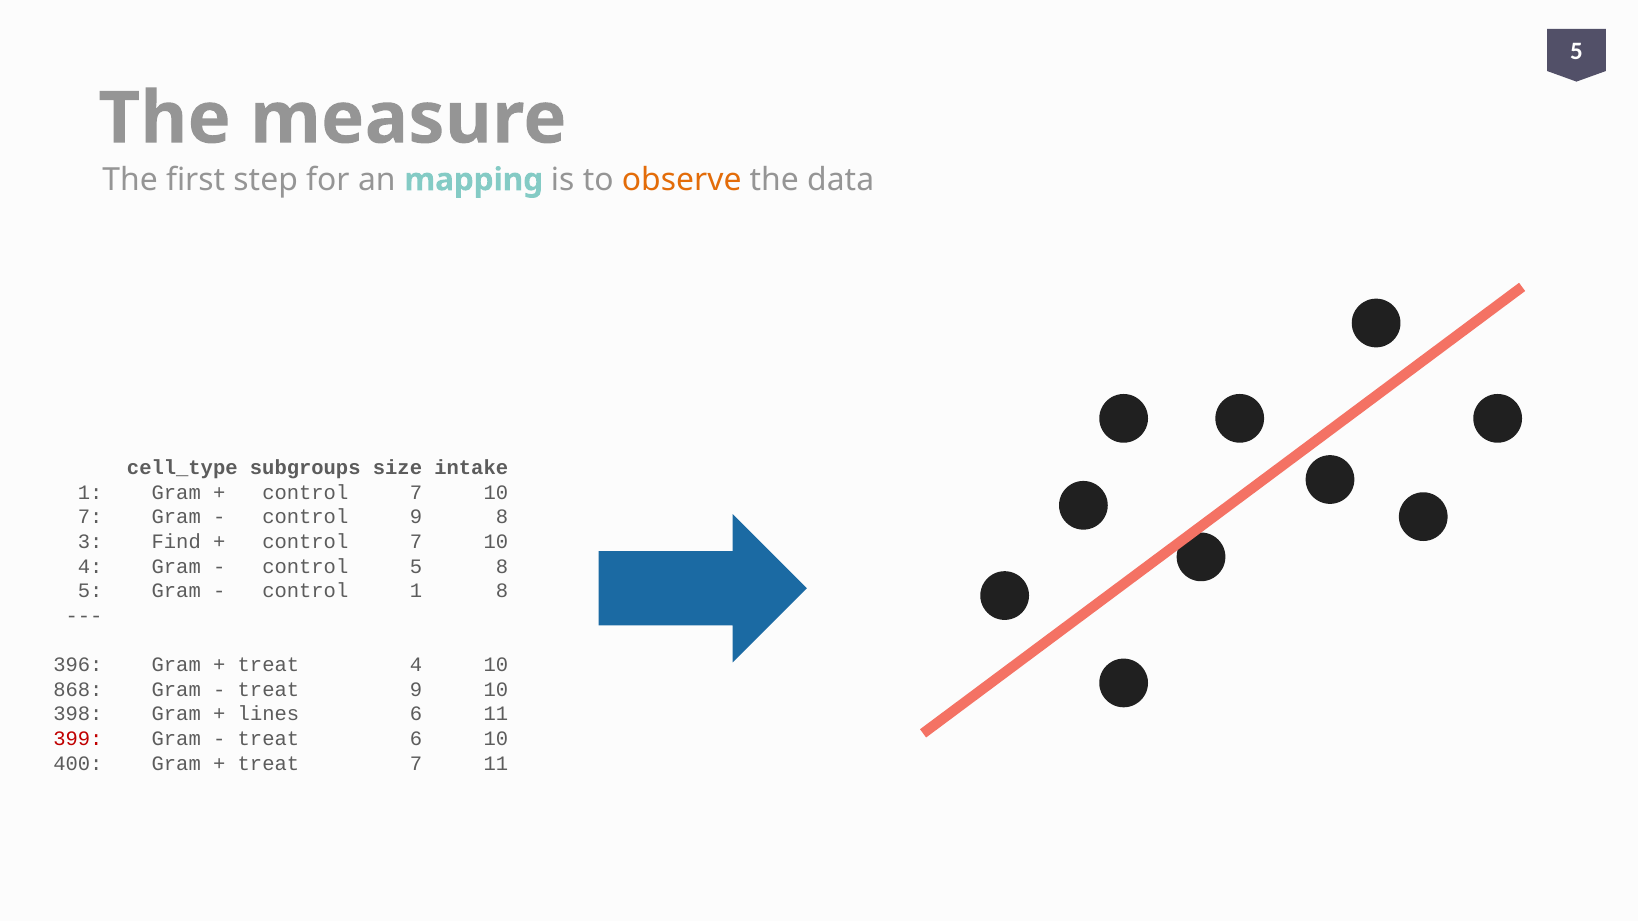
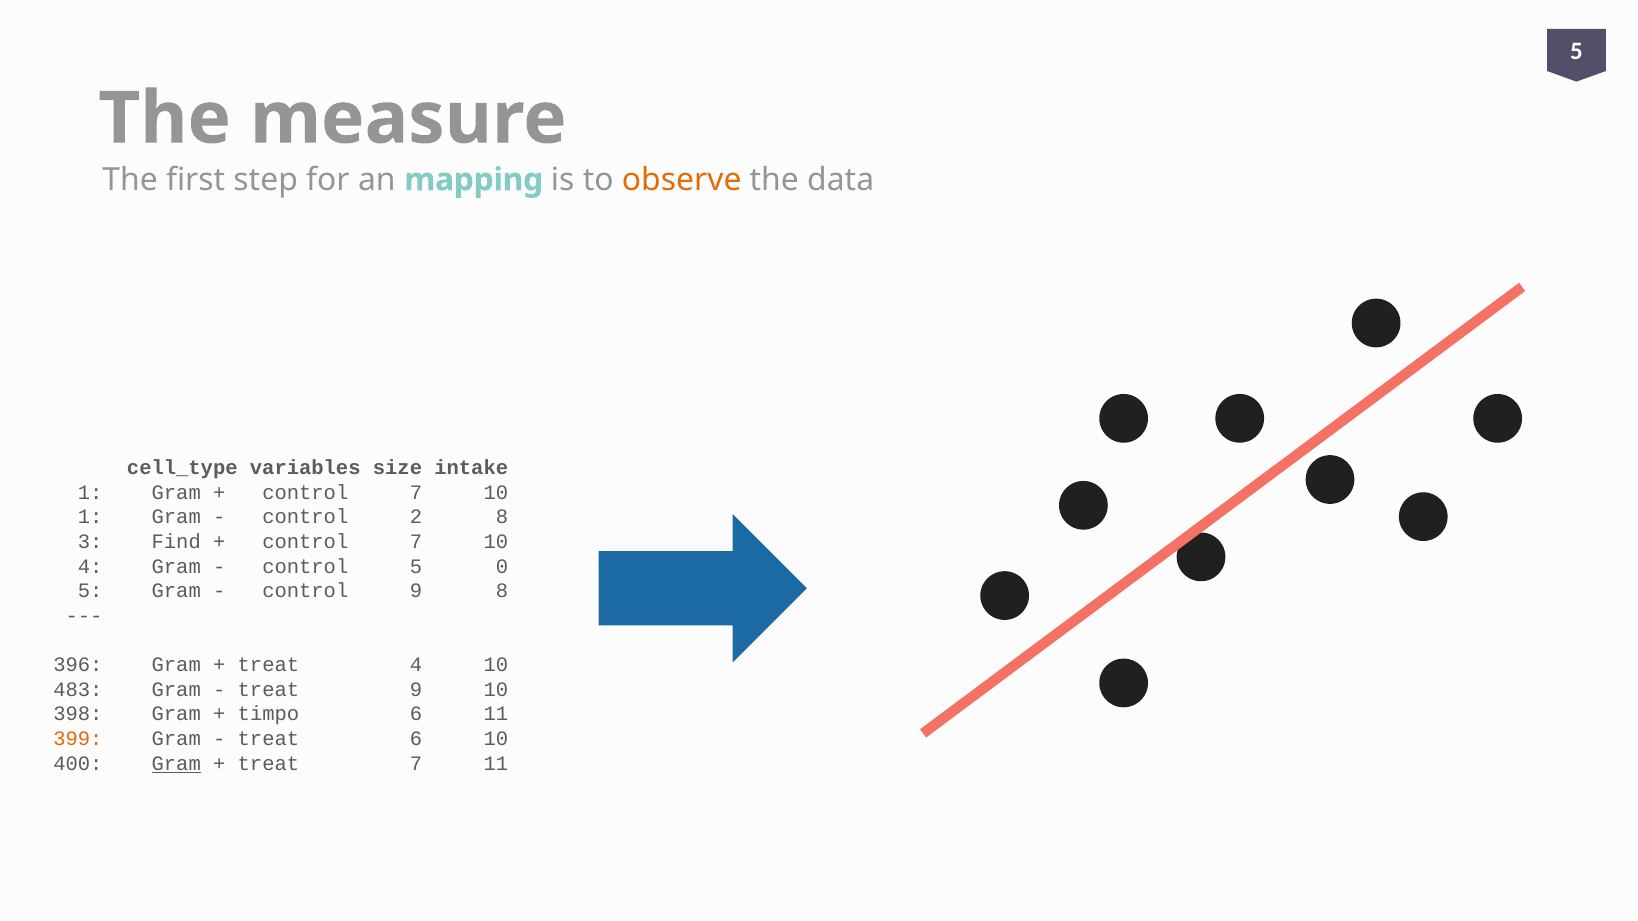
subgroups: subgroups -> variables (305, 468)
7: 7 -> 1 (90, 517)
control 9: 9 -> 2 (416, 517)
5 8: 8 -> 0 (502, 567)
control 1: 1 -> 9 (416, 591)
868: 868 -> 483 (78, 690)
lines: lines -> timpo (268, 714)
399 colour: red -> orange (78, 739)
Gram underline: none -> present (176, 764)
